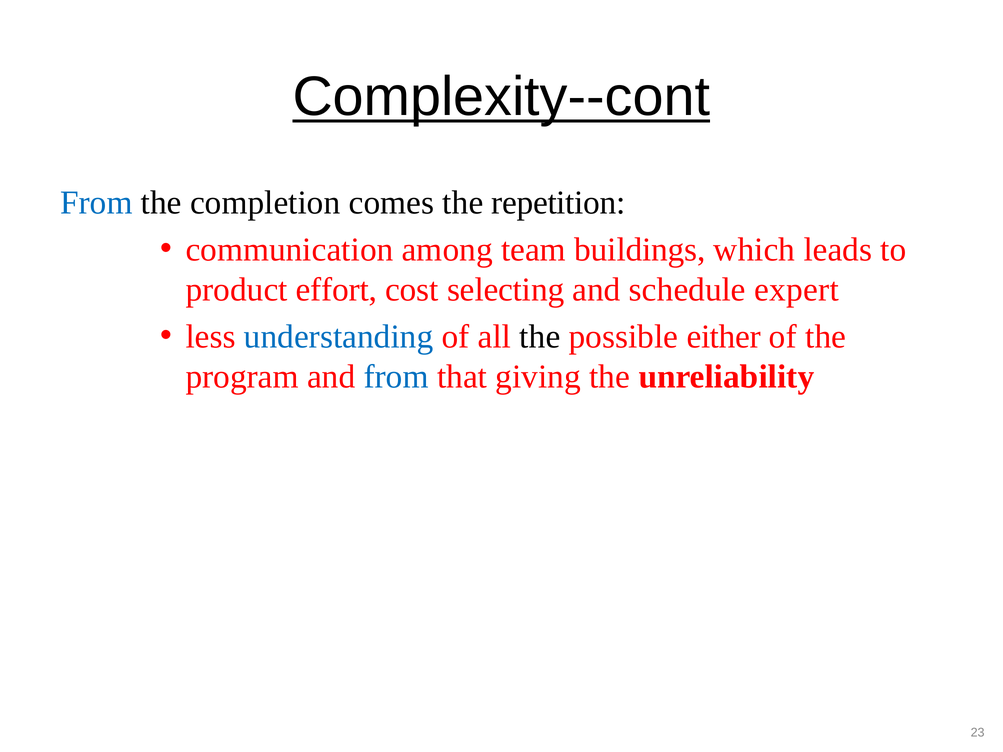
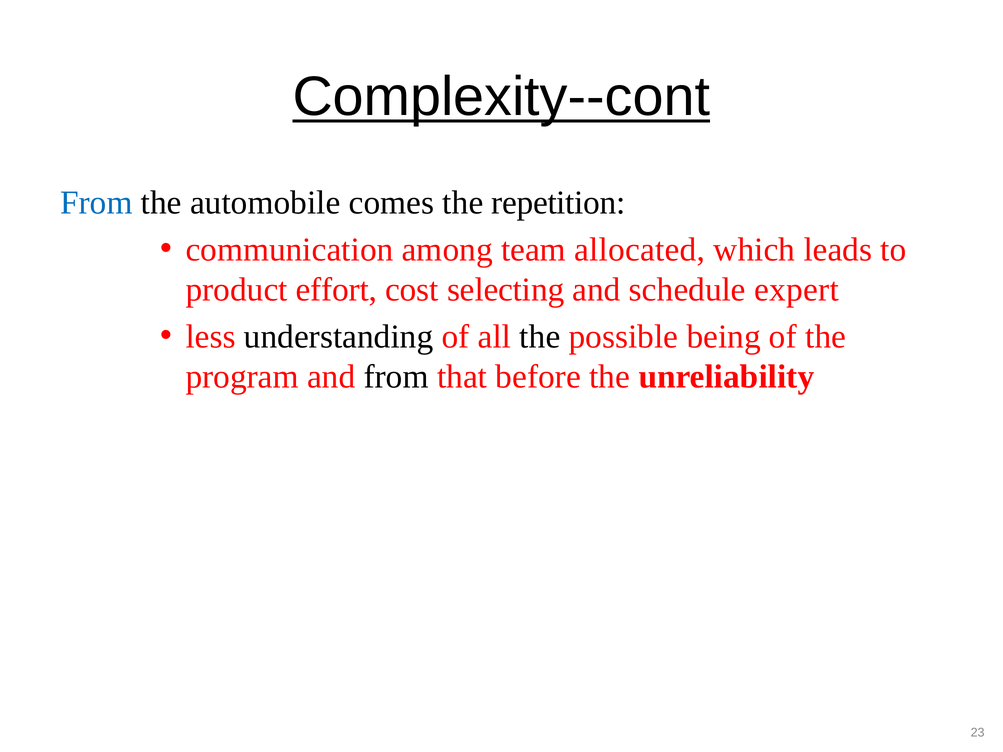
completion: completion -> automobile (265, 203)
buildings: buildings -> allocated (640, 250)
understanding colour: blue -> black (339, 337)
either: either -> being (724, 337)
from colour: blue -> black (396, 377)
giving: giving -> before (538, 377)
